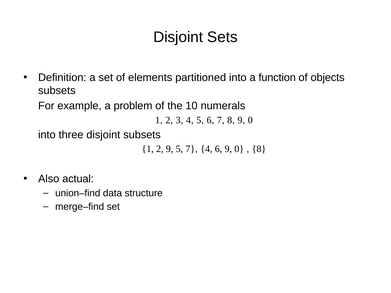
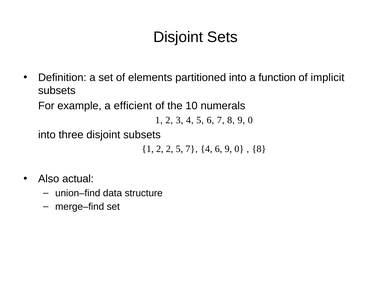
objects: objects -> implicit (328, 78)
problem: problem -> efficient (133, 106)
2 9: 9 -> 2 (170, 149)
